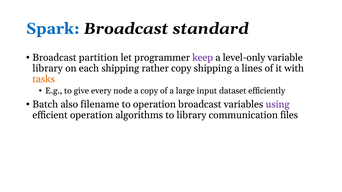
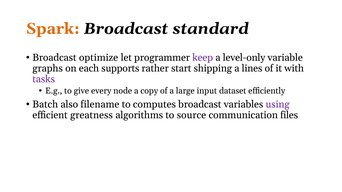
Spark colour: blue -> orange (53, 29)
partition: partition -> optimize (99, 58)
library: library -> graphs (48, 69)
each shipping: shipping -> supports (120, 69)
rather copy: copy -> start (181, 69)
tasks colour: orange -> purple (44, 79)
to operation: operation -> computes (154, 105)
efficient operation: operation -> greatness (91, 115)
to library: library -> source (191, 115)
